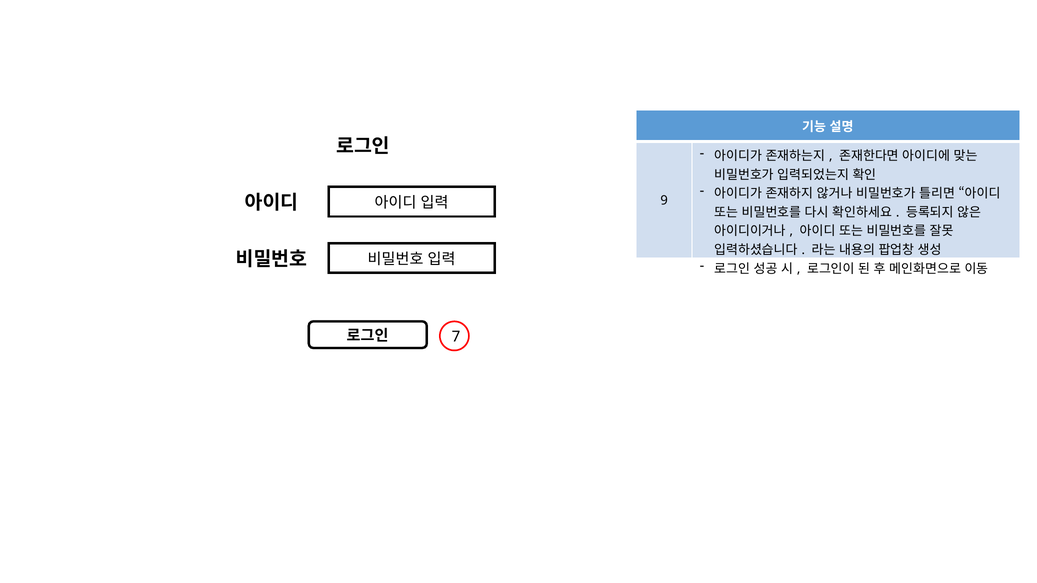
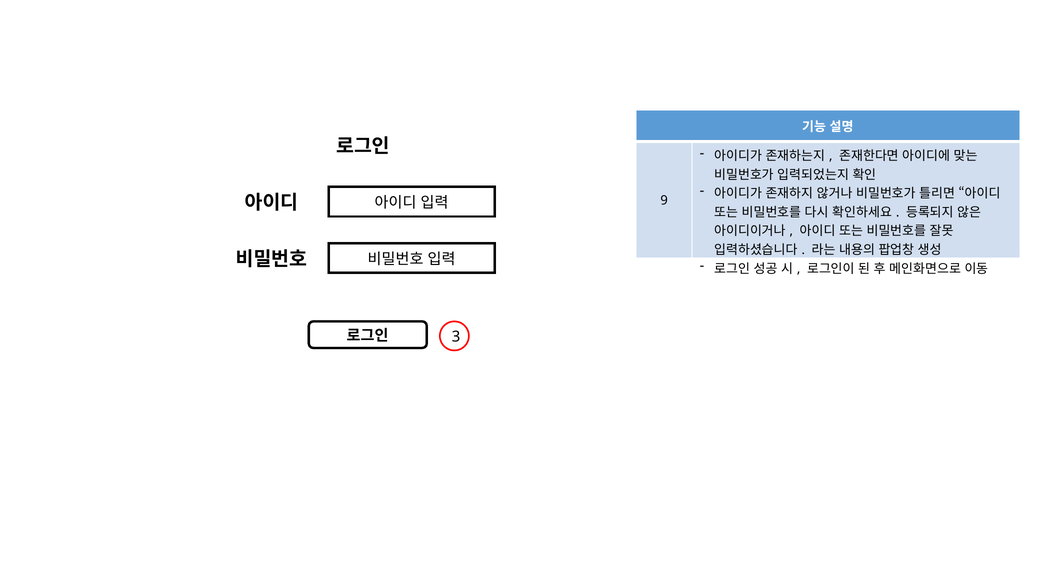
7: 7 -> 3 (456, 337)
